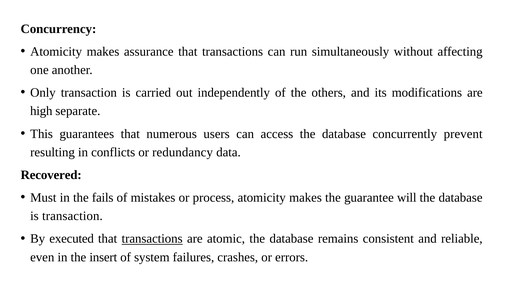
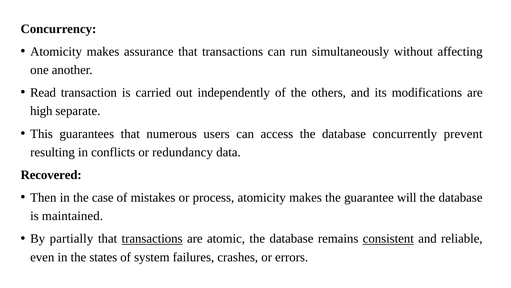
Only: Only -> Read (43, 92)
Must: Must -> Then (43, 197)
fails: fails -> case (103, 197)
is transaction: transaction -> maintained (72, 216)
executed: executed -> partially (72, 238)
consistent underline: none -> present (388, 238)
insert: insert -> states (103, 257)
